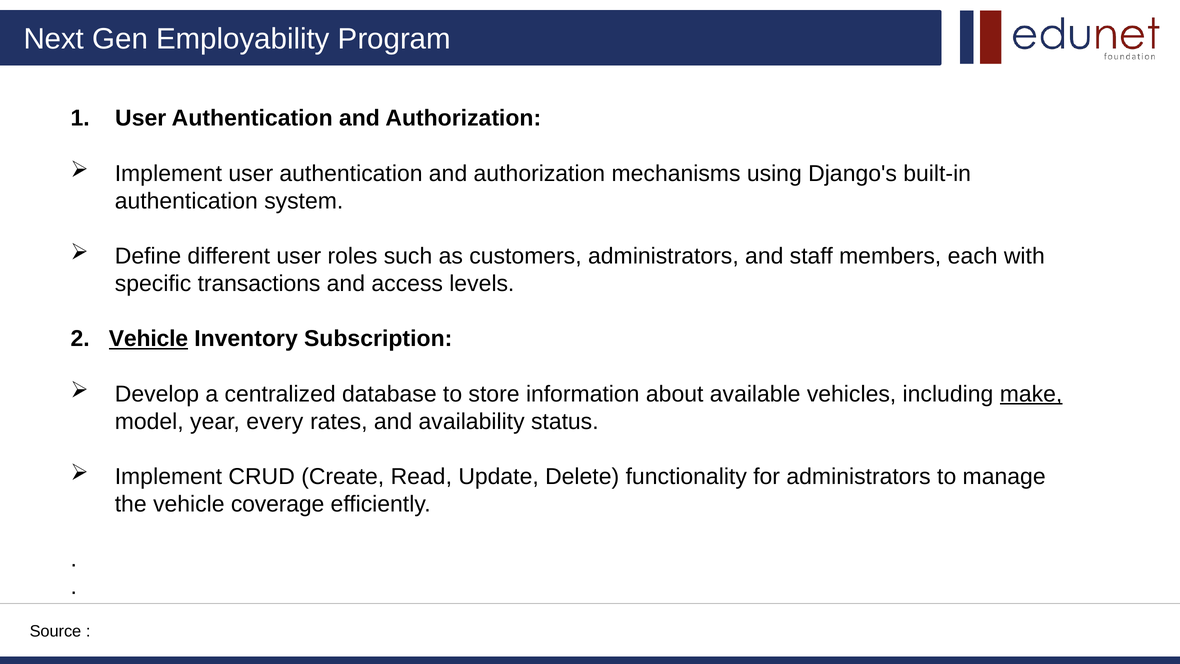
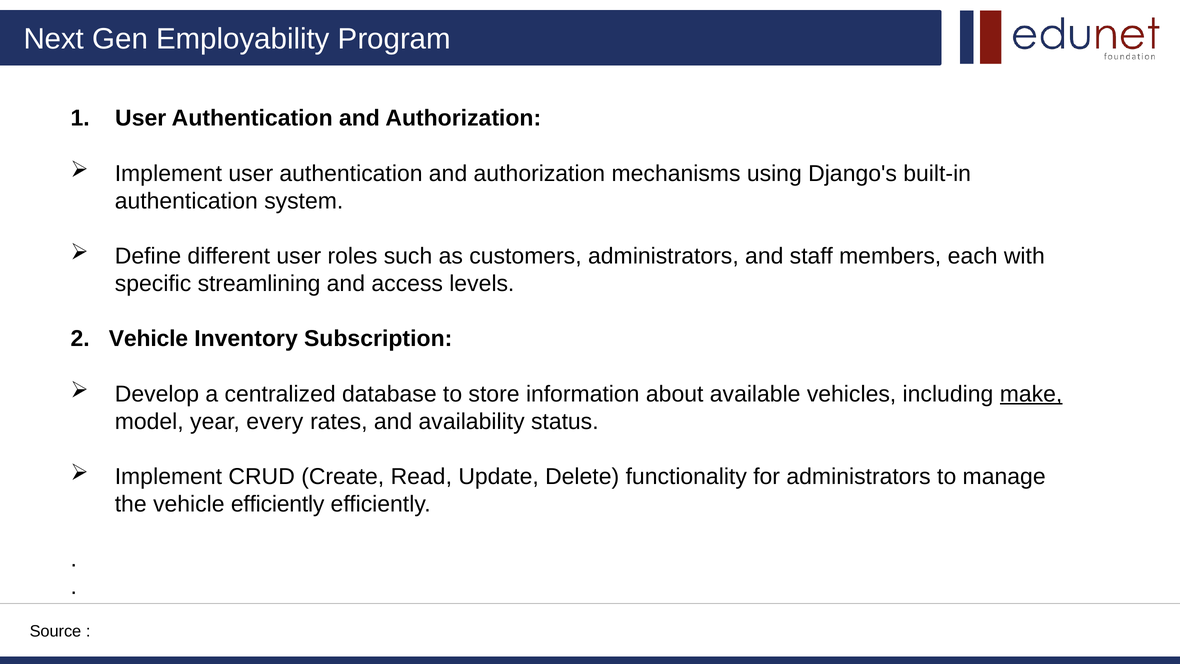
transactions: transactions -> streamlining (259, 284)
Vehicle underline: present -> none (148, 339)
vehicle coverage: coverage -> efficiently (278, 504)
